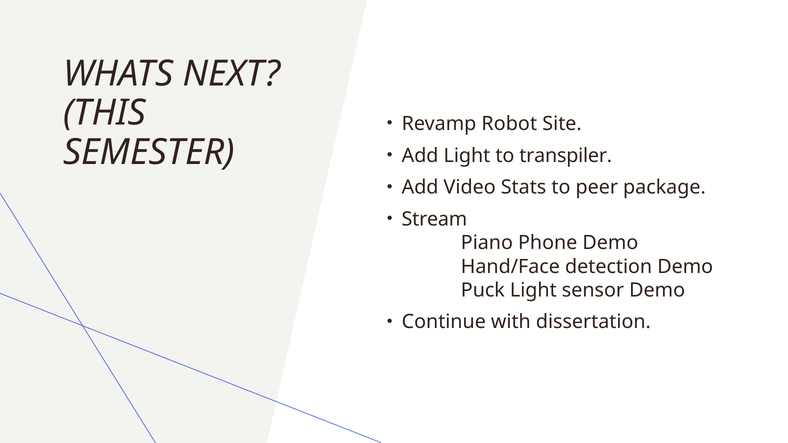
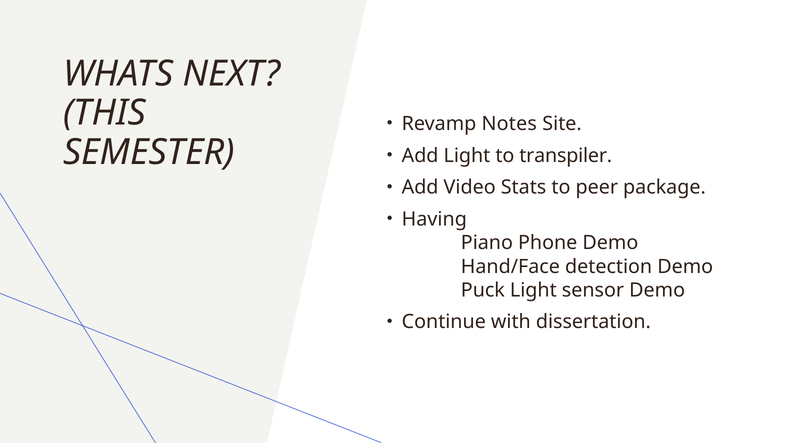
Robot: Robot -> Notes (509, 124)
Stream: Stream -> Having (434, 219)
